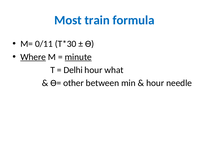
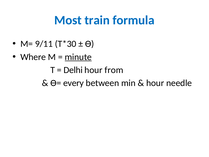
0/11: 0/11 -> 9/11 (44, 44)
Where underline: present -> none (33, 57)
what: what -> from (114, 70)
other: other -> every (74, 83)
